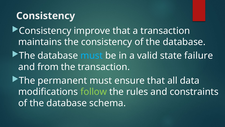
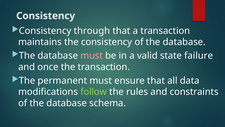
improve: improve -> through (92, 31)
must colour: light blue -> pink (92, 55)
from: from -> once (48, 67)
